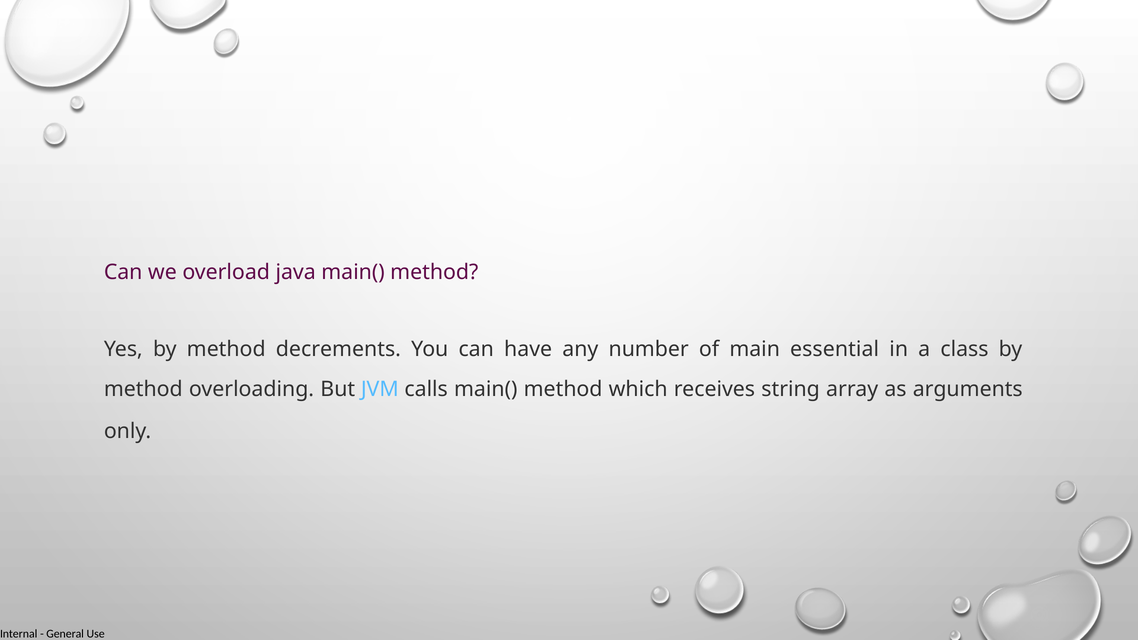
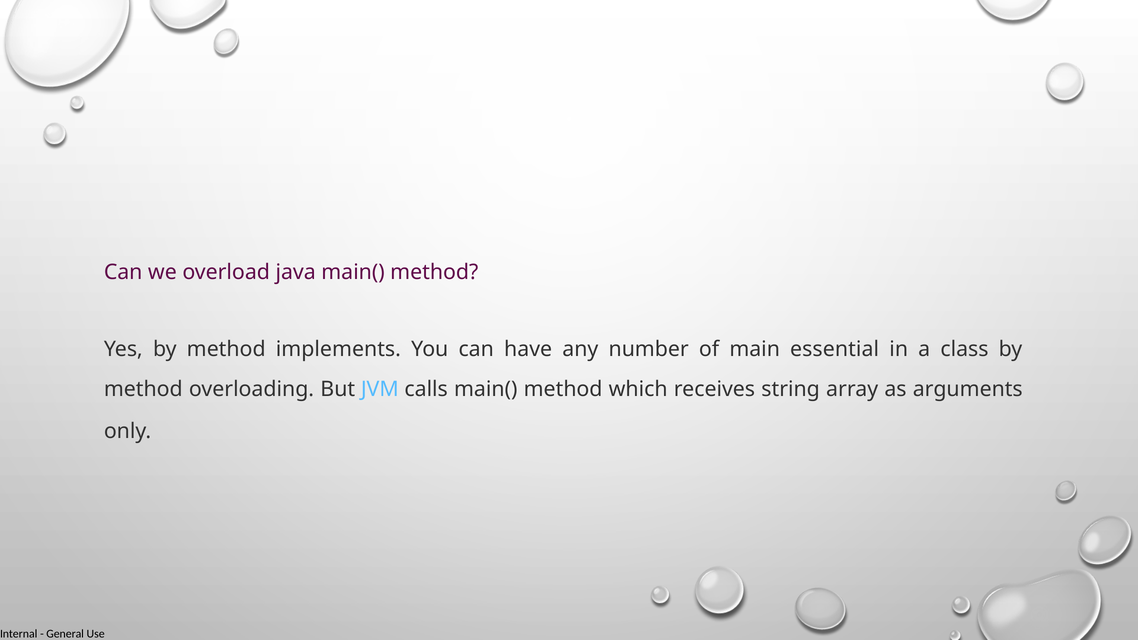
decrements: decrements -> implements (338, 349)
